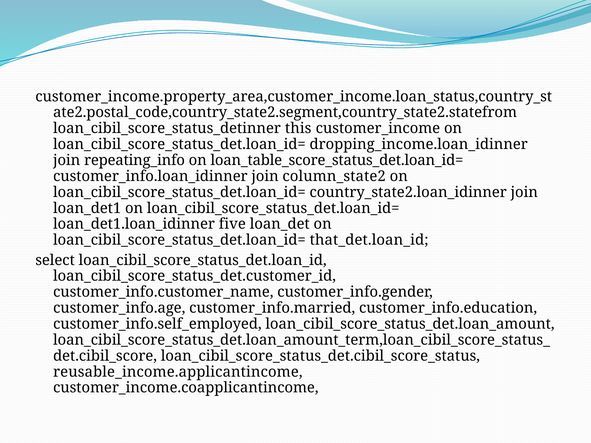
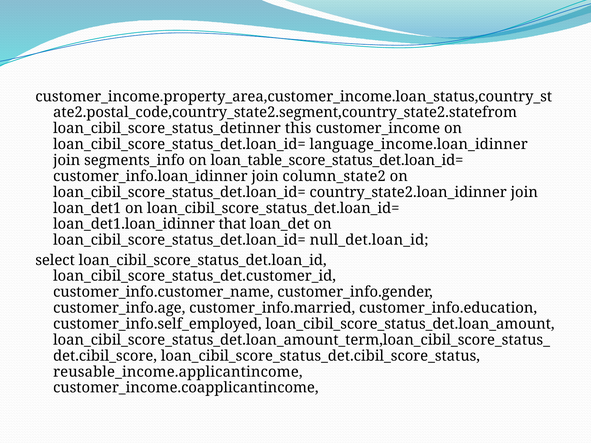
dropping_income.loan_idinner: dropping_income.loan_idinner -> language_income.loan_idinner (419, 144)
repeating_info: repeating_info -> segments_info (134, 160)
five: five -> that (232, 224)
that_det.loan_id: that_det.loan_id -> null_det.loan_id (369, 240)
